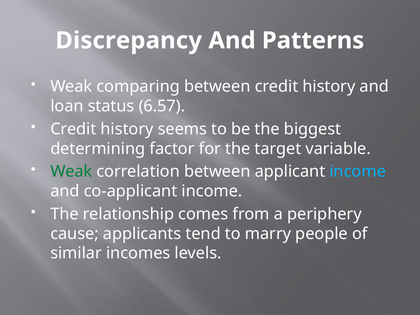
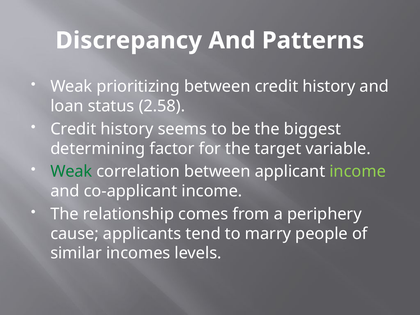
comparing: comparing -> prioritizing (138, 87)
6.57: 6.57 -> 2.58 (162, 106)
income colour: light blue -> light green (358, 172)
